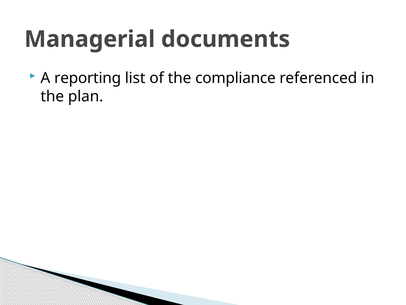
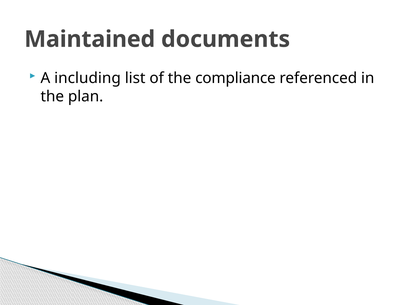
Managerial: Managerial -> Maintained (90, 39)
reporting: reporting -> including (88, 78)
